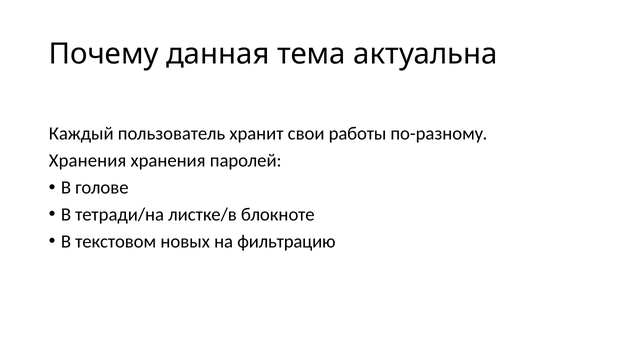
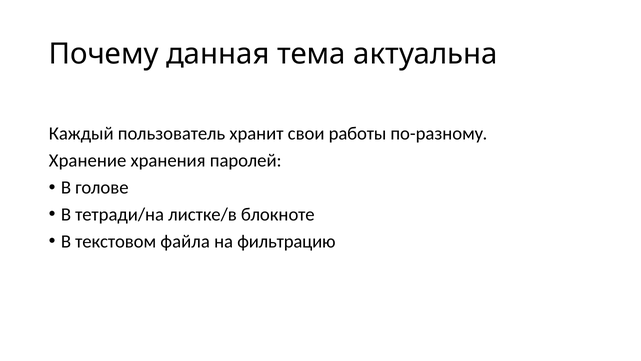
Хранения: Хранения -> Хранение (88, 160)
новых: новых -> файла (185, 241)
